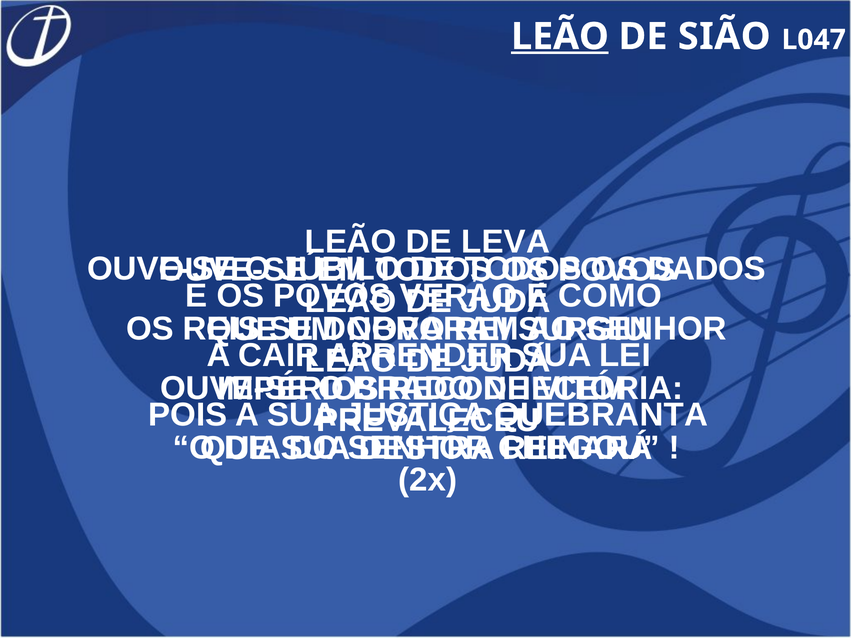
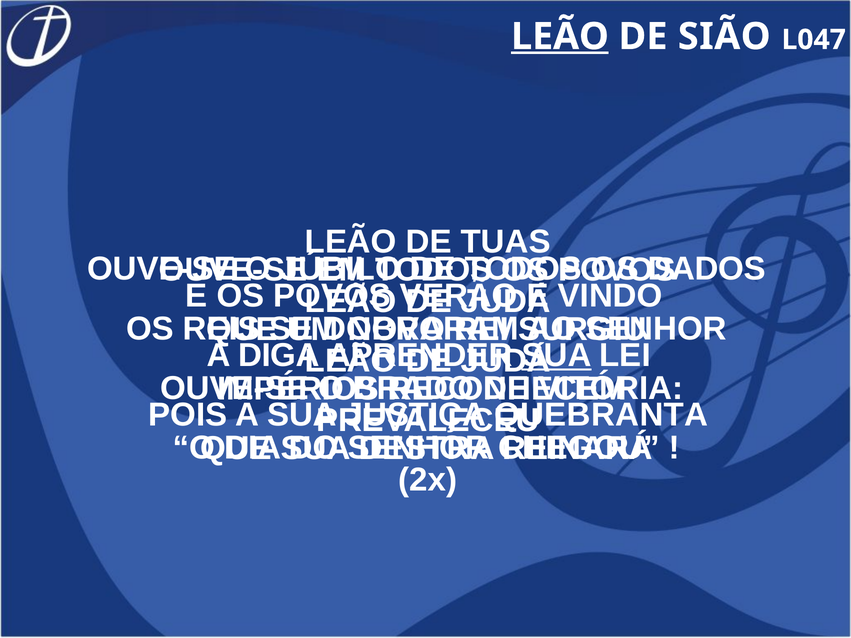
LEVA: LEVA -> TUAS (506, 242)
COMO: COMO -> VINDO (610, 296)
CAIR: CAIR -> DIGA (279, 355)
SUA underline: none -> present (557, 355)
